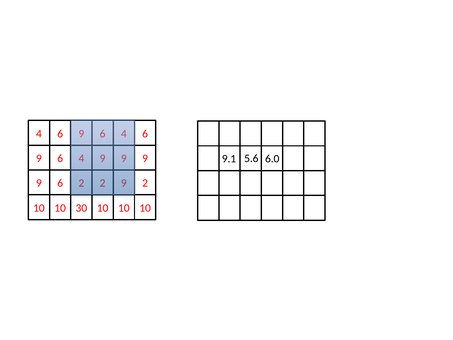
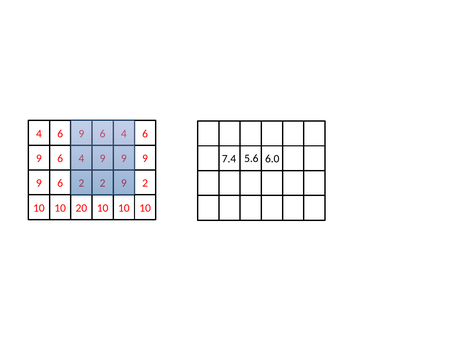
9.1: 9.1 -> 7.4 (229, 159)
30: 30 -> 20 (81, 208)
